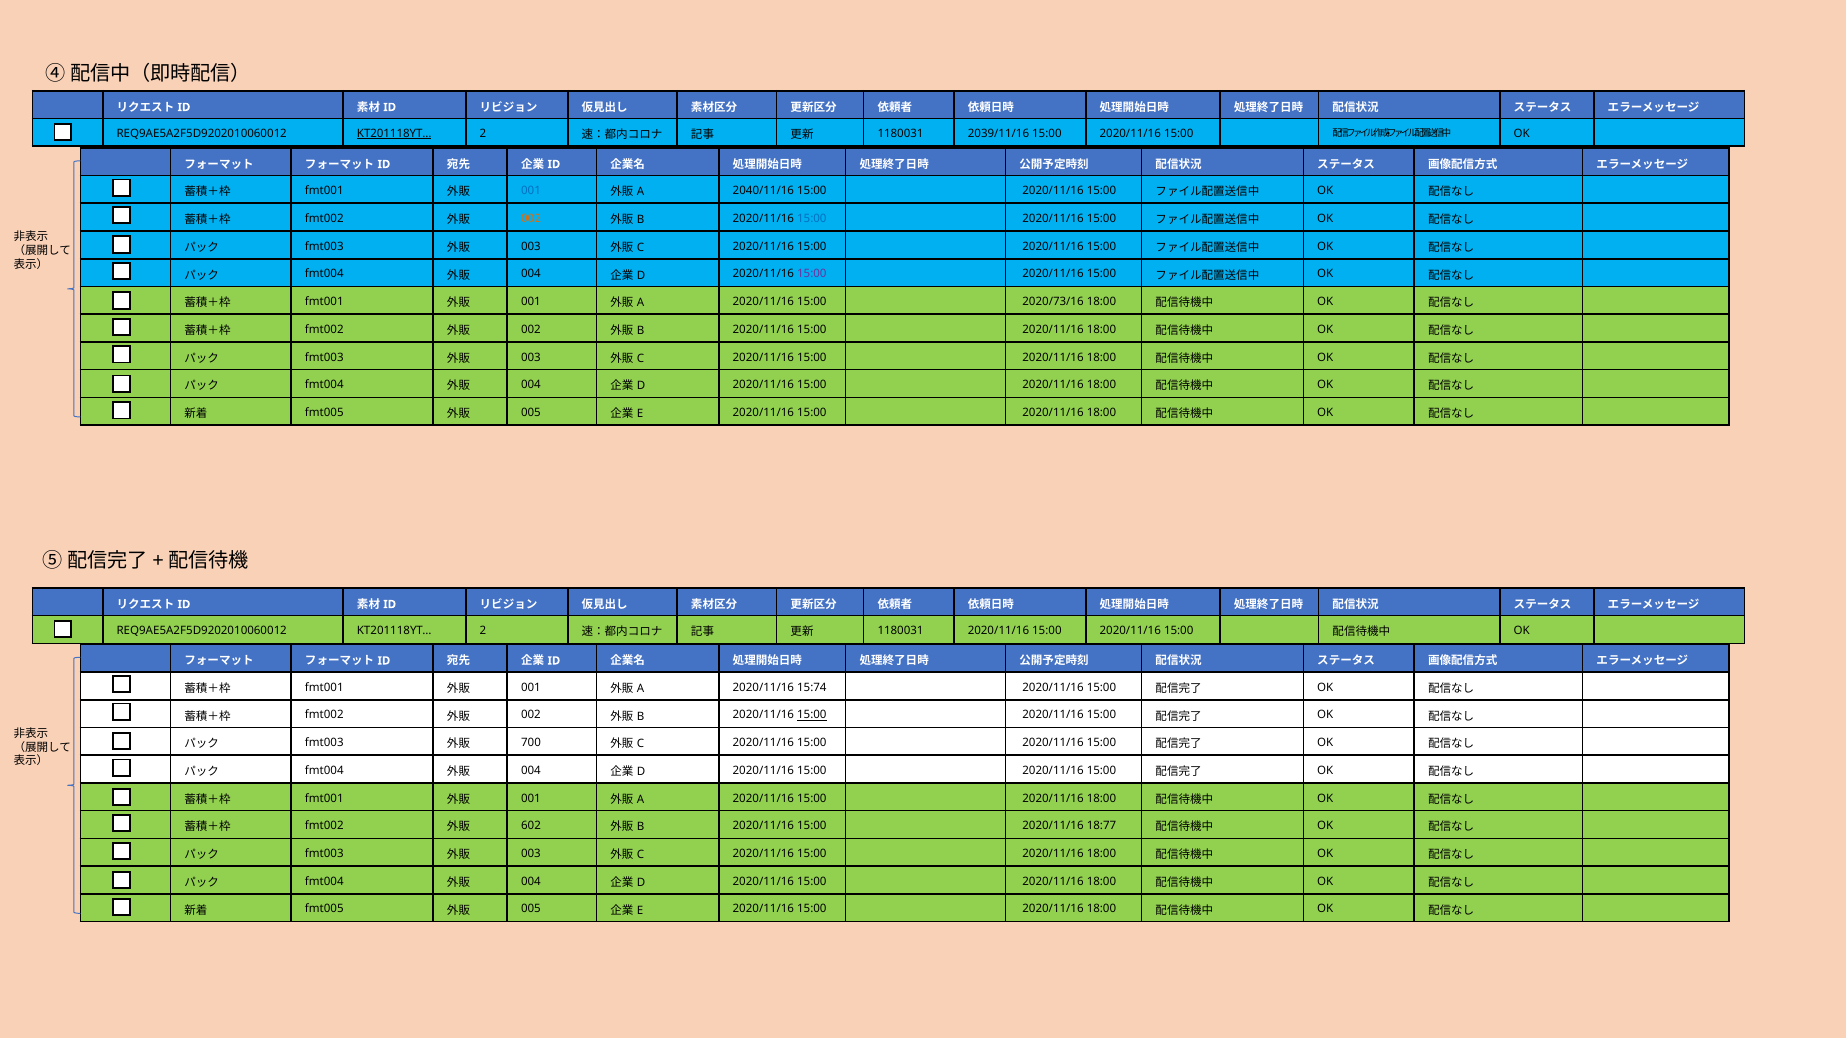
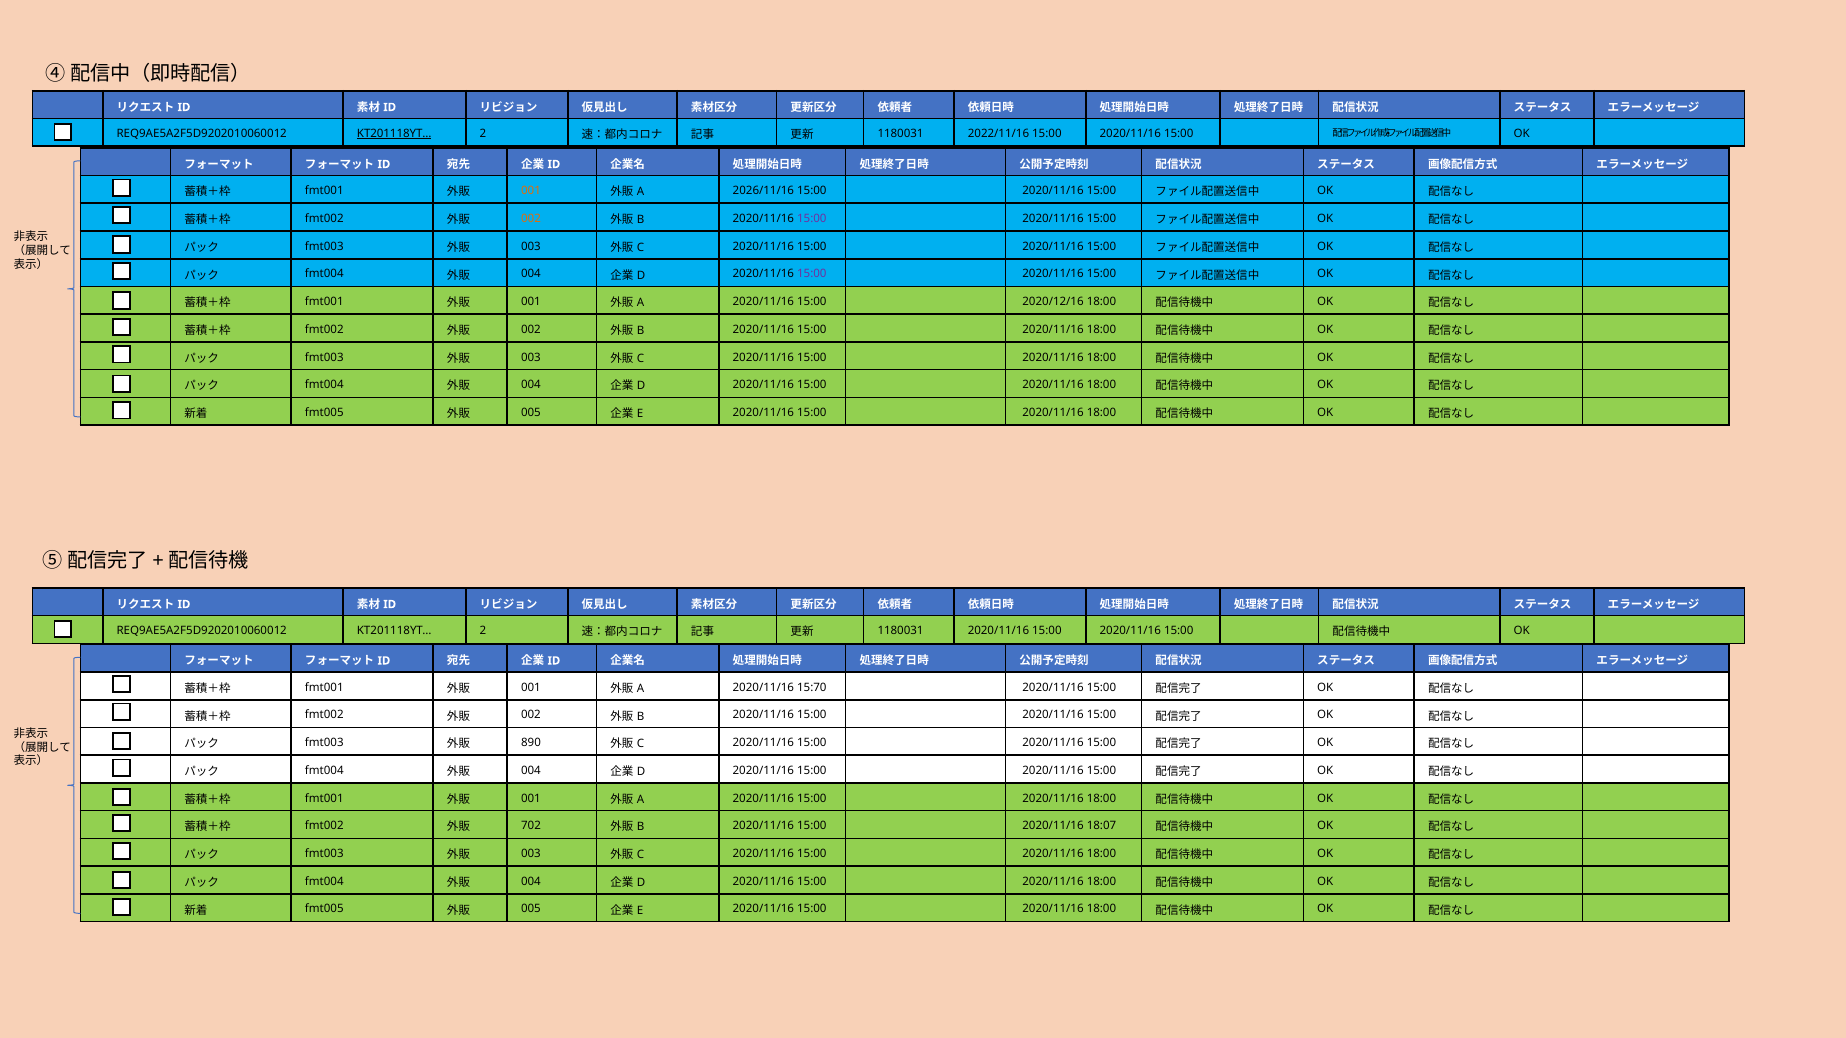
2039/11/16: 2039/11/16 -> 2022/11/16 (998, 134)
001 colour: blue -> orange (531, 191)
2040/11/16: 2040/11/16 -> 2026/11/16 (763, 191)
15:00 colour: blue -> purple (812, 219)
2020/73/16: 2020/73/16 -> 2020/12/16 (1053, 302)
15:74: 15:74 -> 15:70 (812, 688)
15:00 underline: present -> none (812, 715)
700: 700 -> 890 (531, 743)
602: 602 -> 702 (531, 826)
18:77: 18:77 -> 18:07 (1102, 826)
